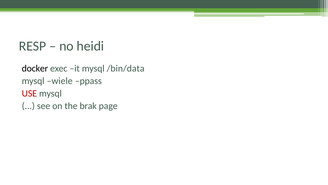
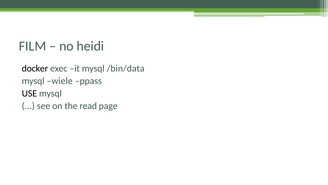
RESP: RESP -> FILM (33, 46)
USE colour: red -> black (29, 93)
brak: brak -> read (88, 106)
